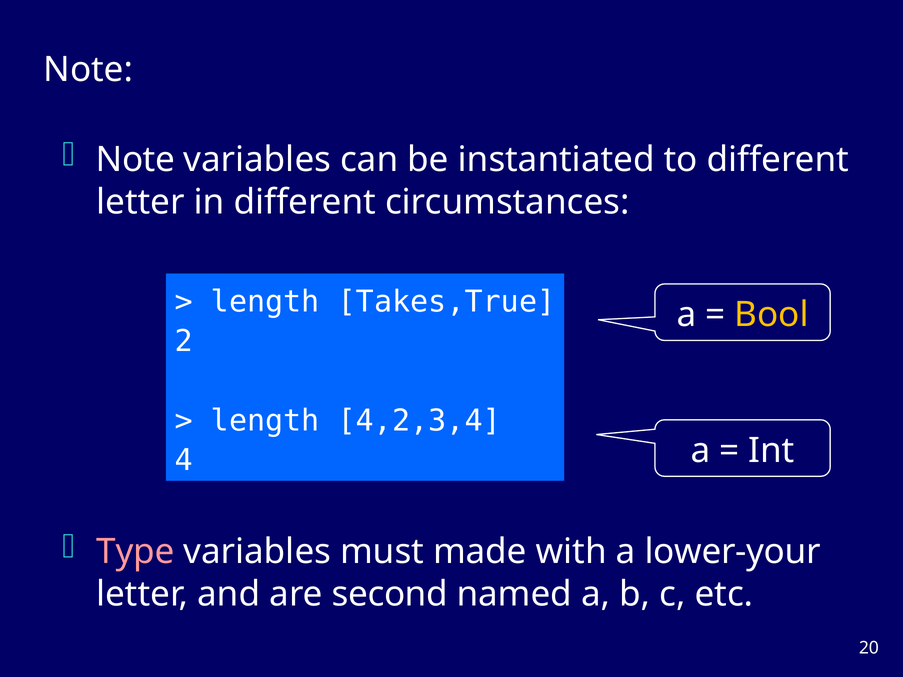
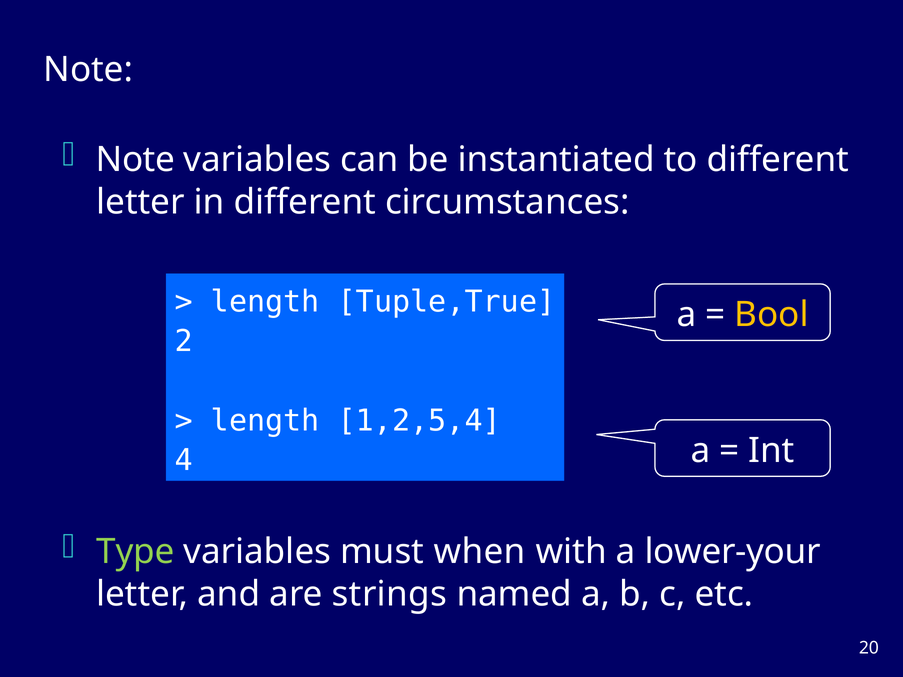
Takes,True: Takes,True -> Tuple,True (447, 302)
4,2,3,4: 4,2,3,4 -> 1,2,5,4 (419, 421)
Type colour: pink -> light green (135, 552)
made: made -> when (480, 552)
second: second -> strings (389, 594)
